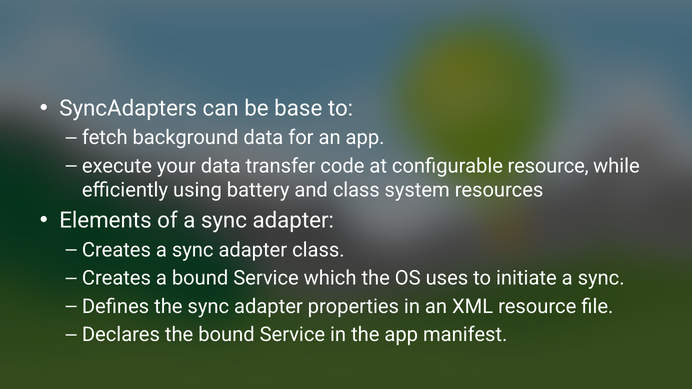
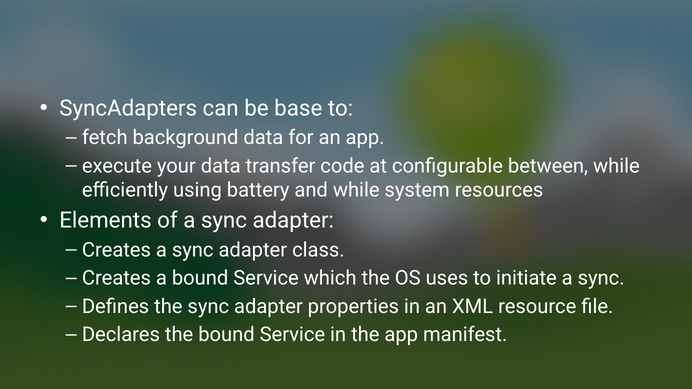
configurable resource: resource -> between (548, 166)
and class: class -> while (356, 190)
